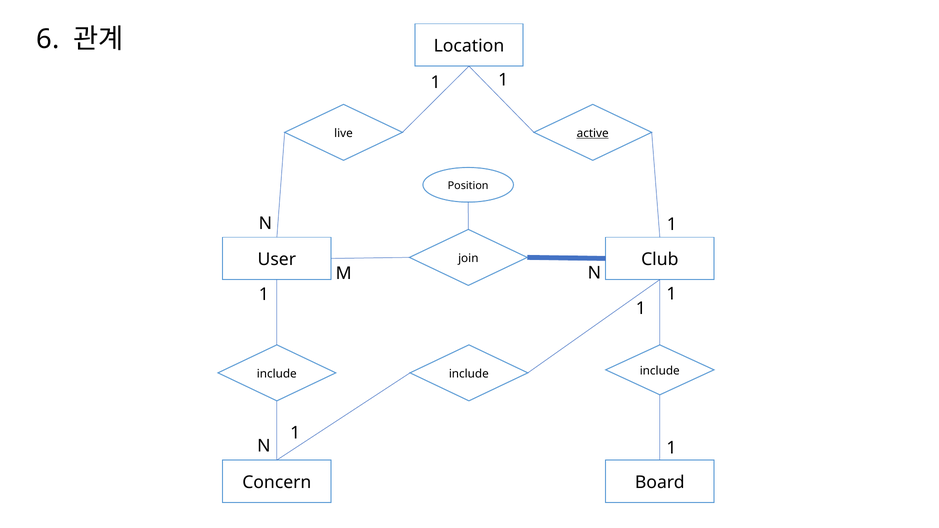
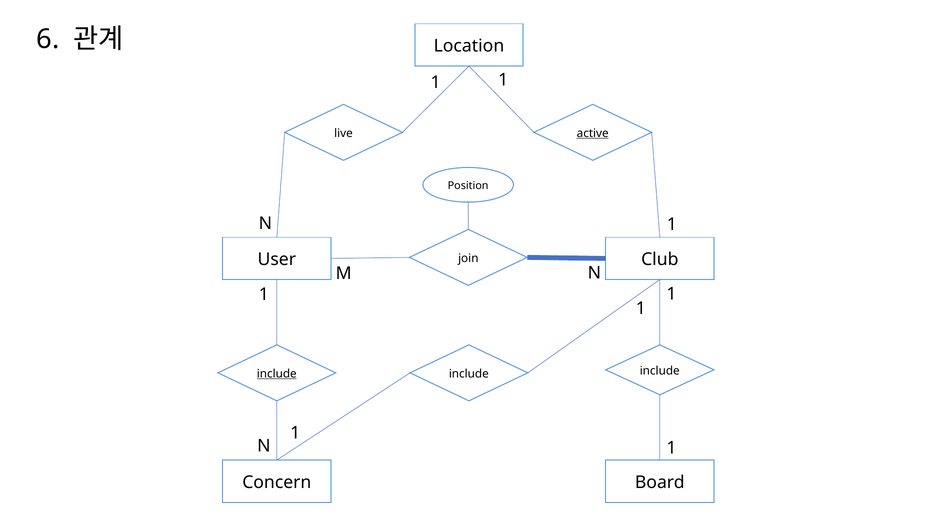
include underline: none -> present (277, 374)
